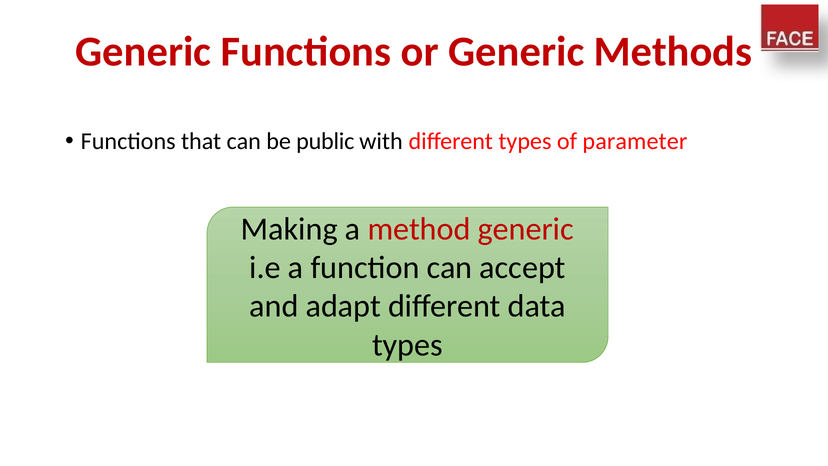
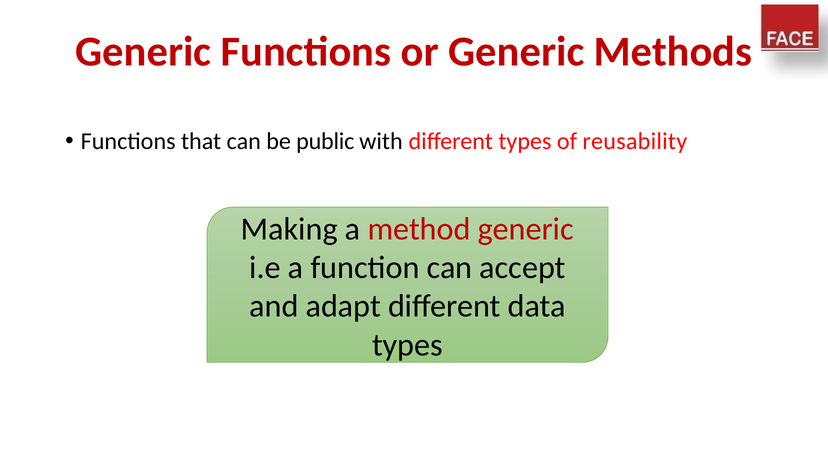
parameter: parameter -> reusability (635, 141)
